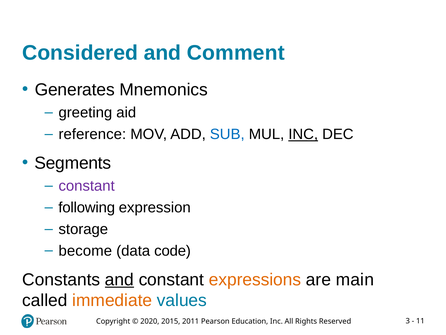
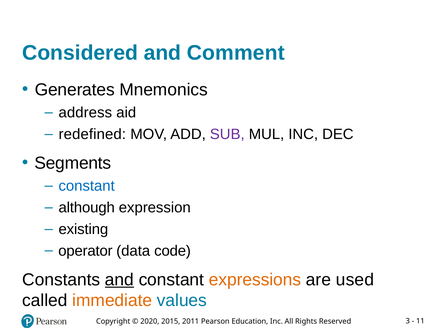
greeting: greeting -> address (85, 113)
reference: reference -> redefined (92, 134)
SUB colour: blue -> purple (227, 134)
INC underline: present -> none (303, 134)
constant colour: purple -> blue (87, 186)
following: following -> although (87, 207)
storage: storage -> existing (83, 229)
become: become -> operator (85, 250)
main: main -> used (355, 279)
